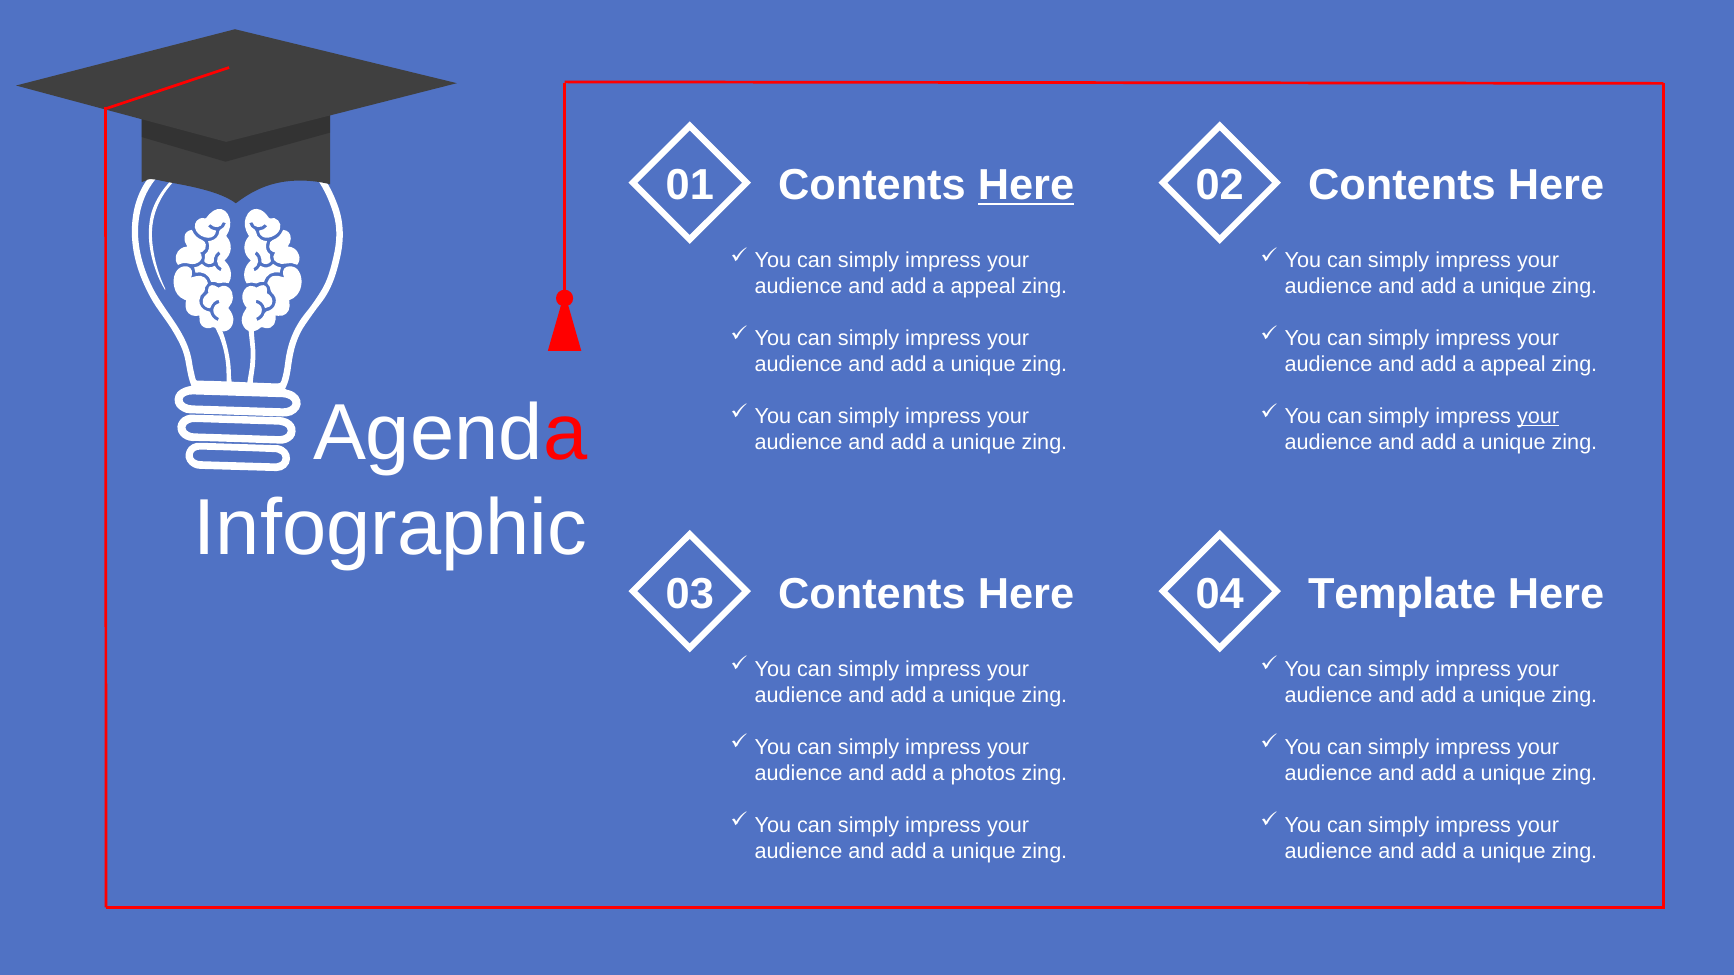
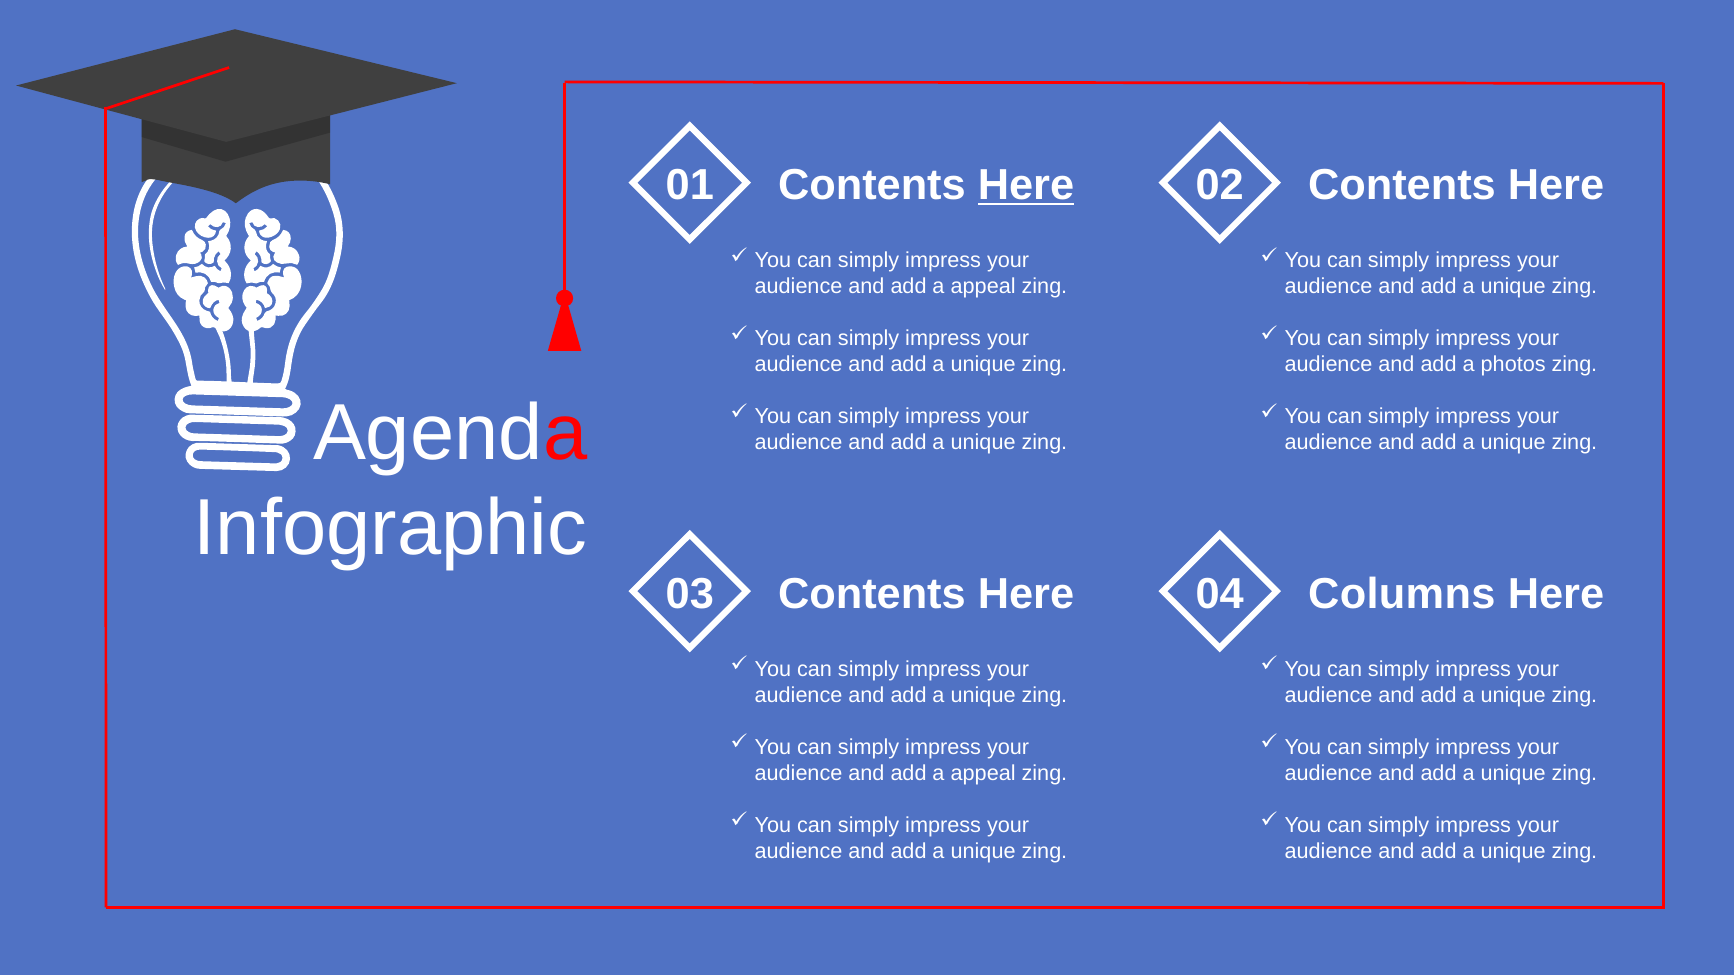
appeal: appeal -> photos (1513, 365)
your underline: present -> none (1538, 417)
Template: Template -> Columns (1402, 594)
photos: photos -> appeal (983, 773)
